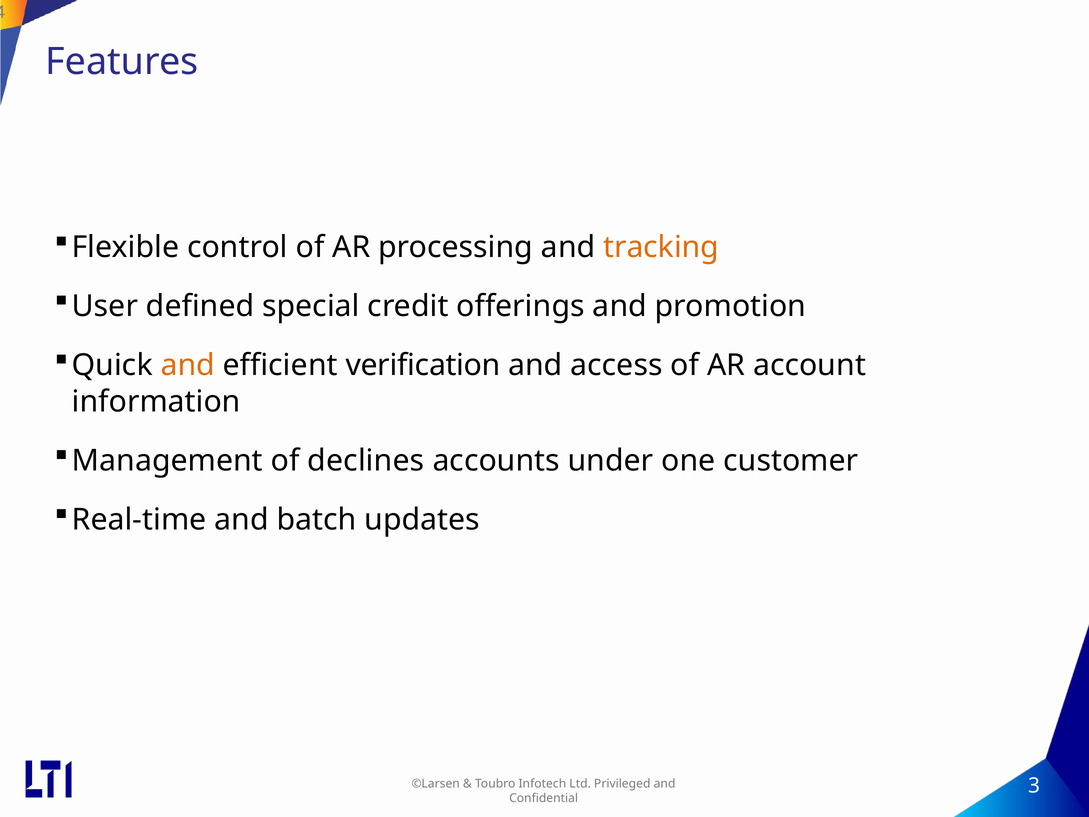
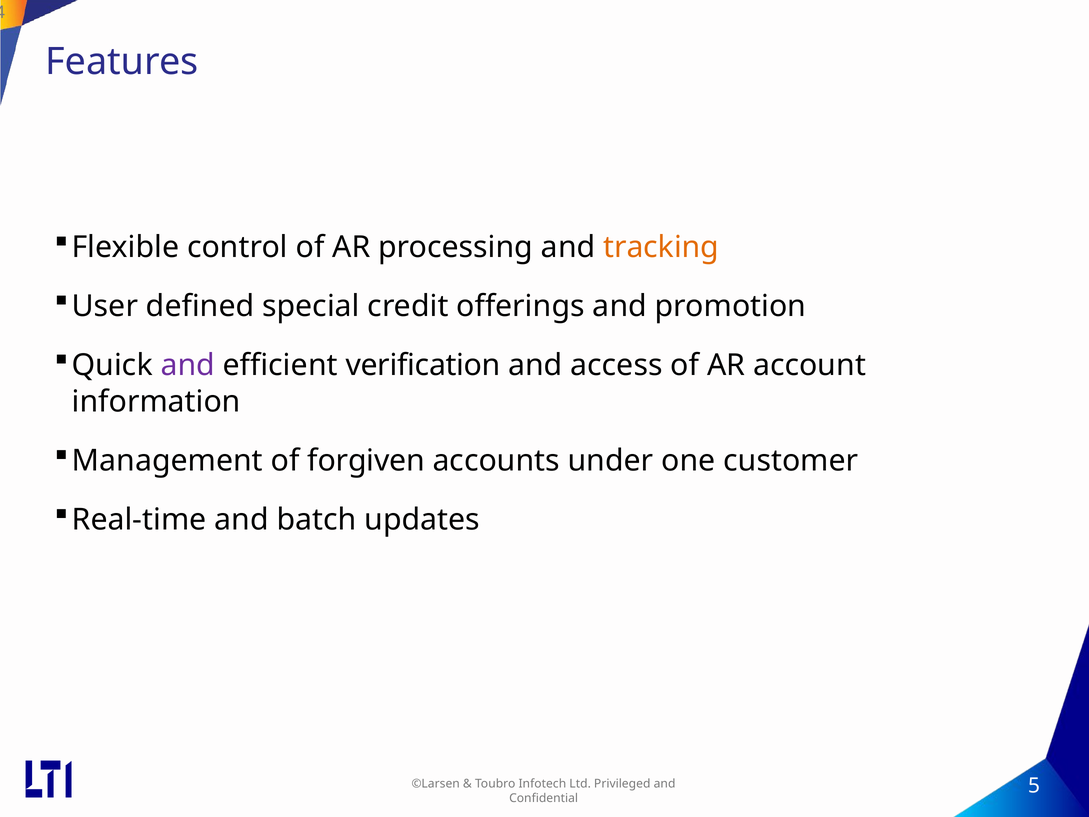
and colour: orange -> purple (188, 365)
declines: declines -> forgiven (366, 460)
3: 3 -> 5 (1034, 786)
